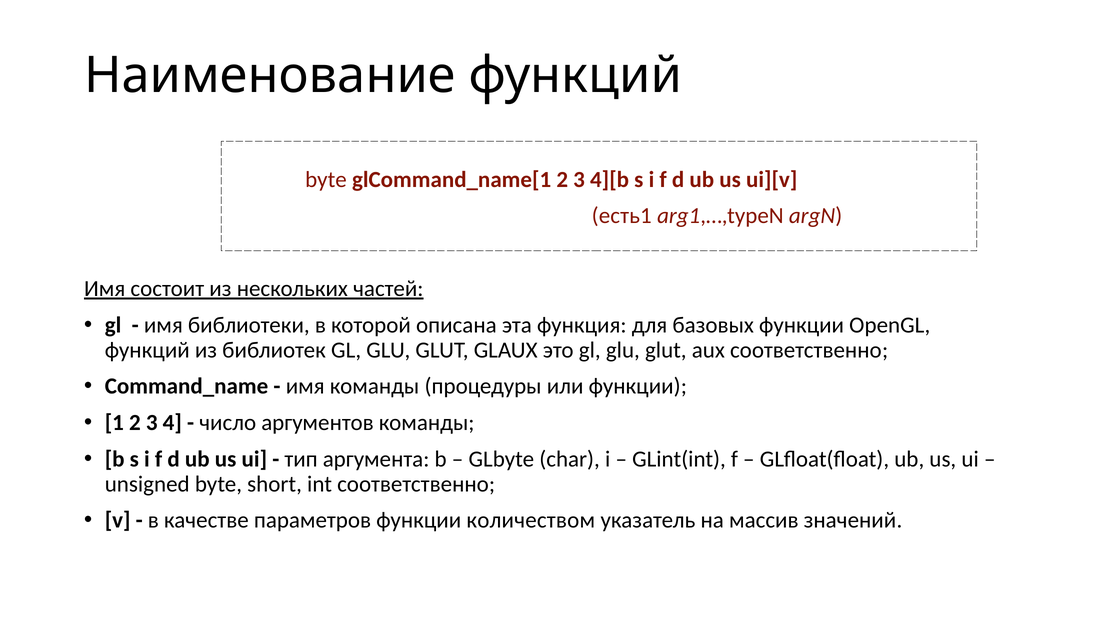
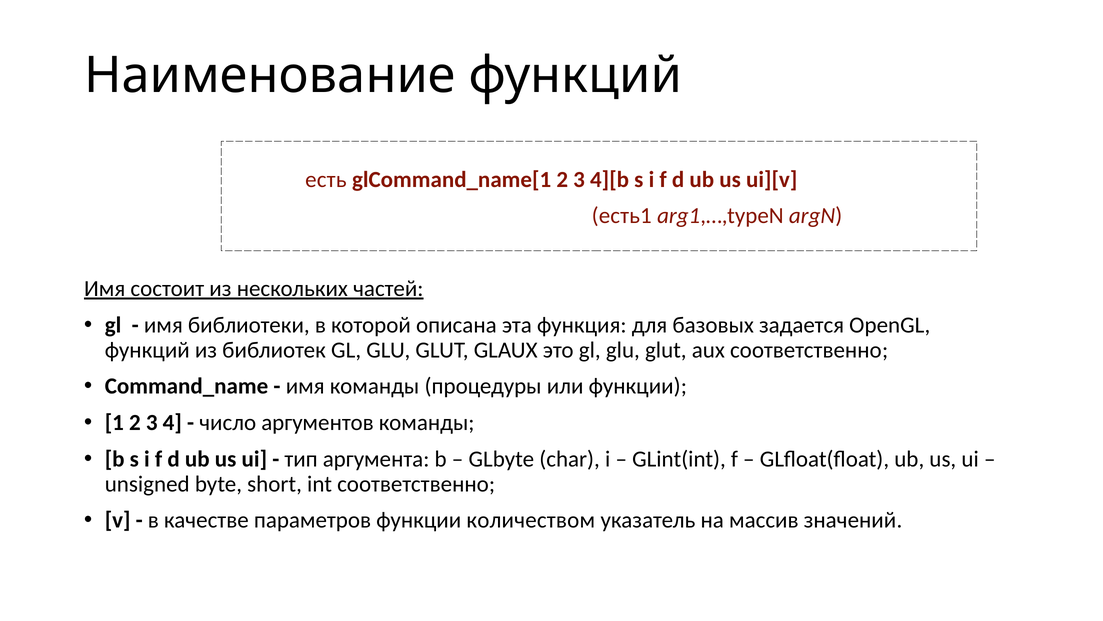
byte: byte -> есть (326, 179)
базовых функции: функции -> задается (802, 325)
